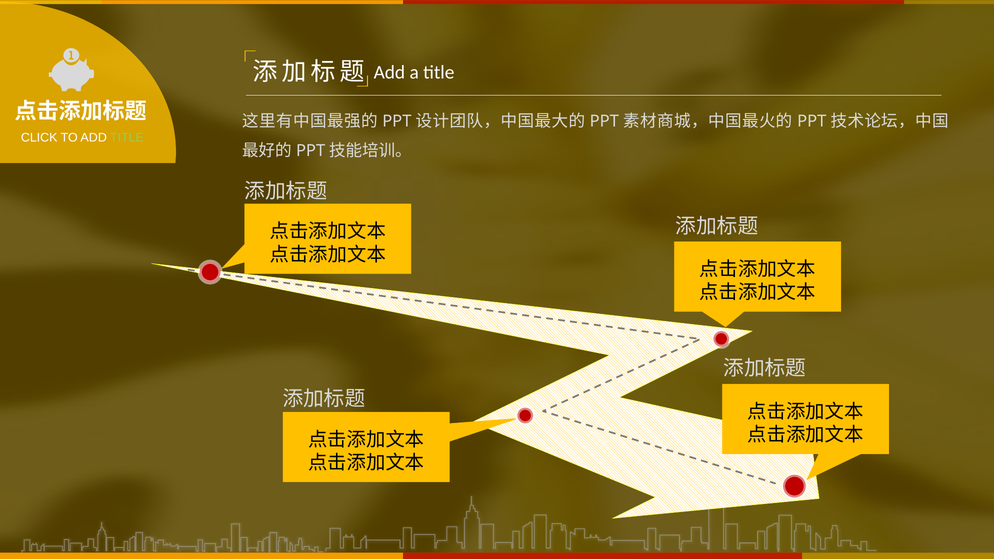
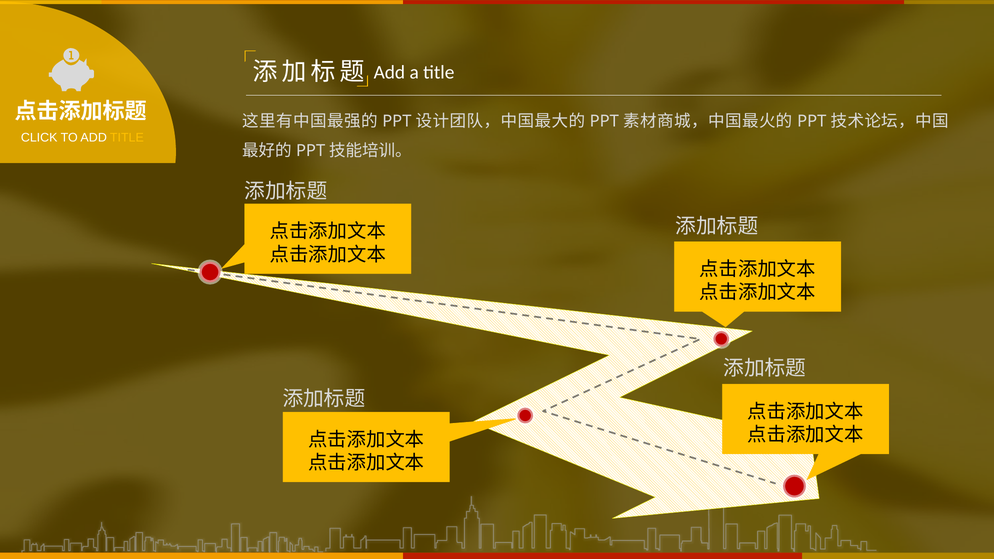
TITLE colour: light green -> yellow (127, 138)
